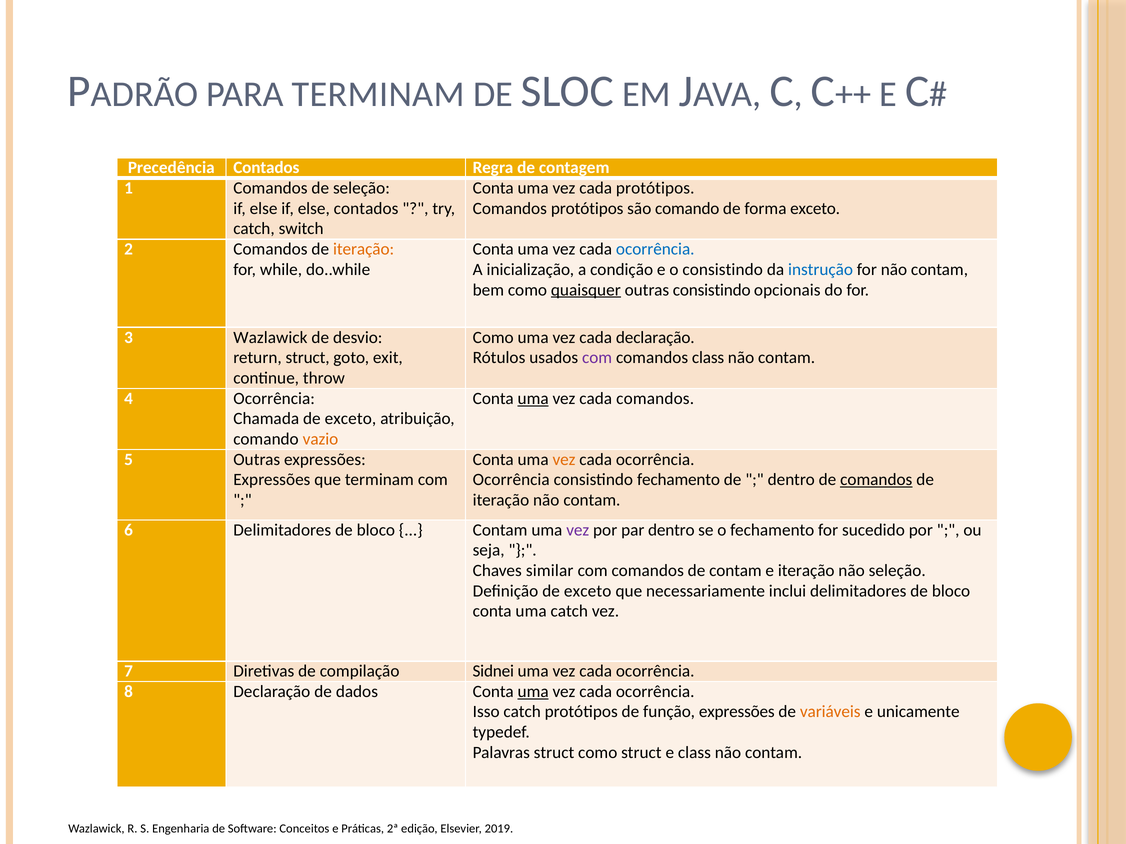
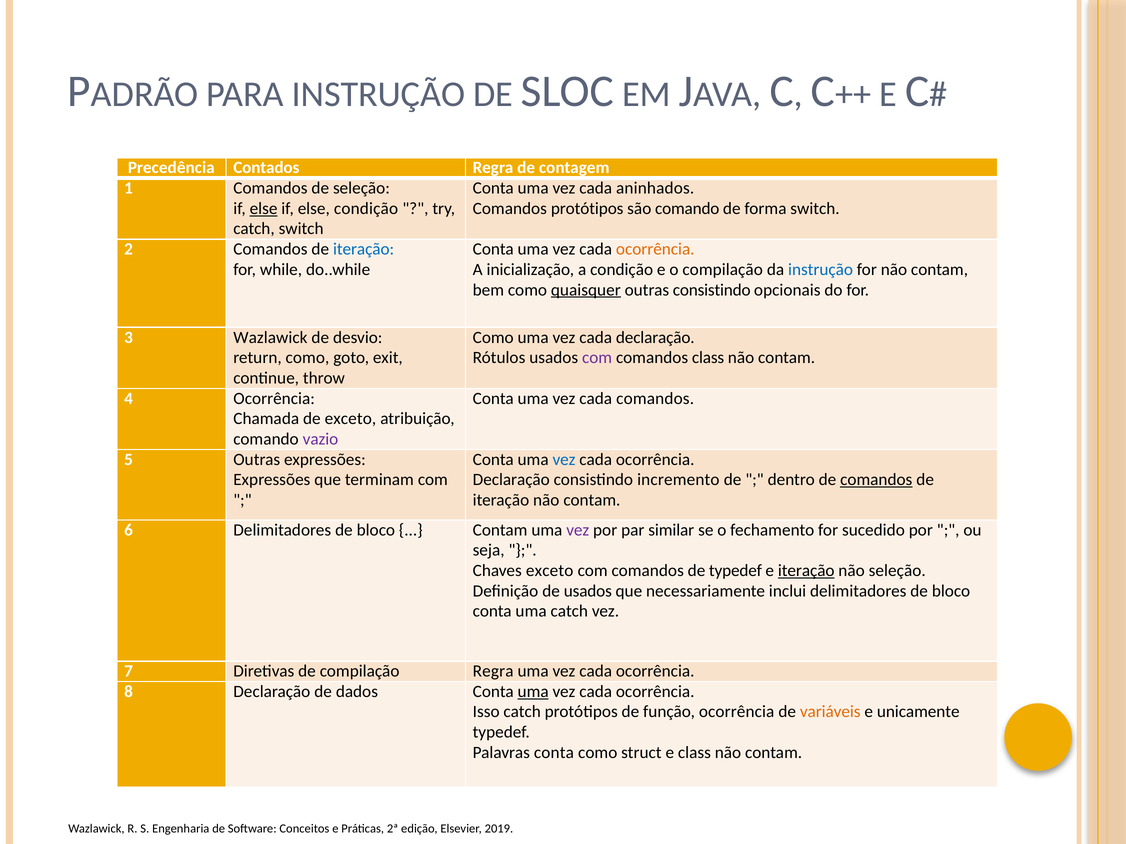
PARA TERMINAM: TERMINAM -> INSTRUÇÃO (378, 94)
cada protótipos: protótipos -> aninhados (655, 188)
else underline: none -> present (264, 209)
else contados: contados -> condição (366, 209)
forma exceto: exceto -> switch (815, 209)
iteração colour: orange -> blue (364, 249)
ocorrência colour: blue -> orange (655, 249)
o consistindo: consistindo -> compilação (723, 270)
return struct: struct -> como (307, 358)
uma underline: present -> none (533, 399)
vazio colour: orange -> purple (320, 439)
vez colour: orange -> blue (564, 460)
Ocorrência: Ocorrência -> Declaração (511, 480)
consistindo fechamento: fechamento -> incremento (678, 480)
par dentro: dentro -> similar (671, 530)
Chaves similar: similar -> exceto (550, 571)
de contam: contam -> typedef (735, 571)
iteração underline: none -> present (806, 571)
Definição de exceto: exceto -> usados (588, 591)
compilação Sidnei: Sidnei -> Regra (493, 671)
função expressões: expressões -> ocorrência (737, 712)
Palavras struct: struct -> conta (554, 753)
